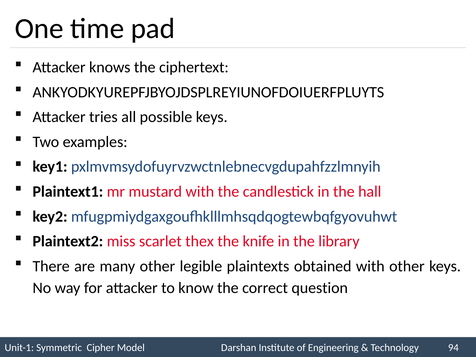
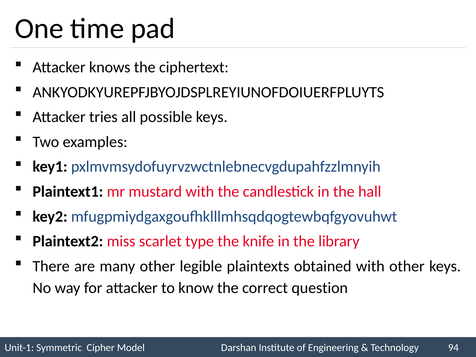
thex: thex -> type (200, 241)
